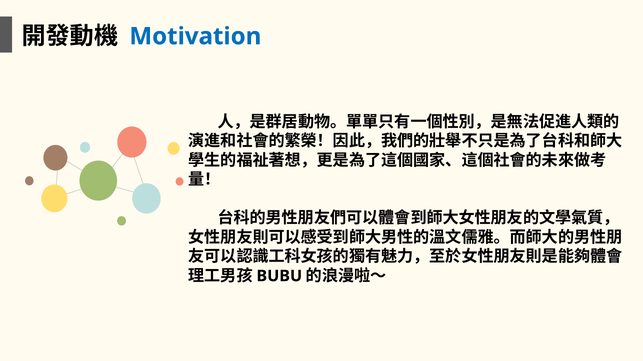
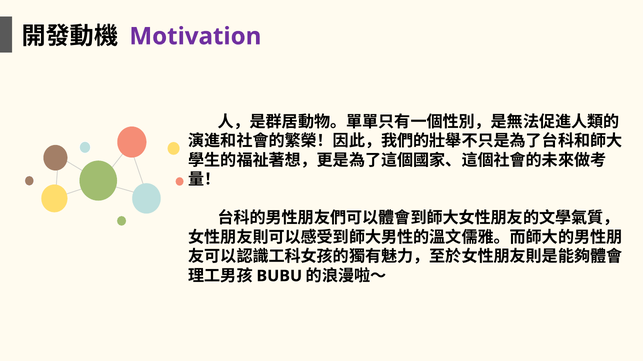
Motivation colour: blue -> purple (195, 36)
